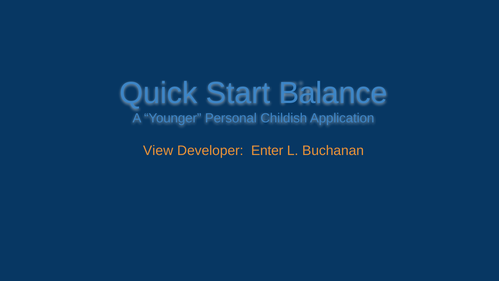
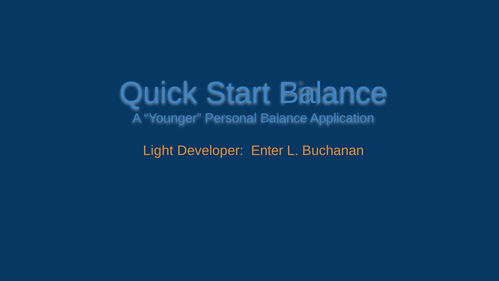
Personal Childish: Childish -> Balance (284, 118)
View: View -> Light (158, 150)
